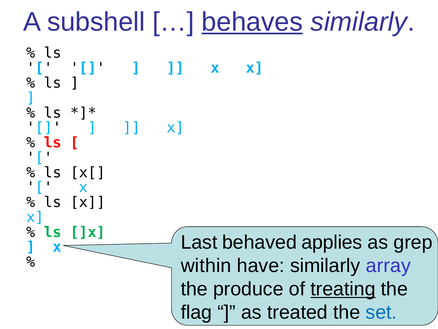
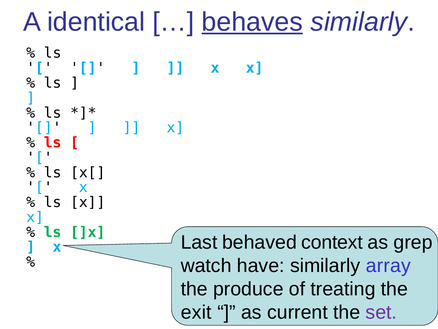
subshell: subshell -> identical (96, 22)
applies: applies -> context (332, 242)
within: within -> watch (206, 265)
treating underline: present -> none (343, 289)
flag: flag -> exit (196, 312)
treated: treated -> current (297, 312)
set colour: blue -> purple (381, 312)
